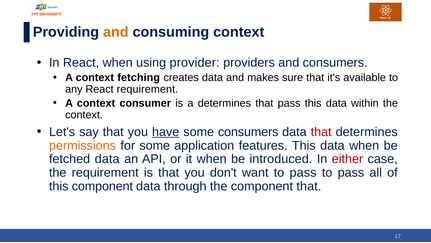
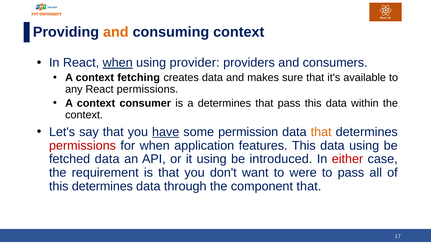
when underline: none -> present (118, 63)
React requirement: requirement -> permissions (147, 89)
some consumers: consumers -> permission (248, 132)
that colour: red -> orange (321, 132)
permissions colour: orange -> red (82, 145)
for some: some -> when (155, 145)
data when: when -> using (364, 145)
it when: when -> using (212, 159)
want to pass: pass -> were (303, 172)
this component: component -> determines (102, 186)
